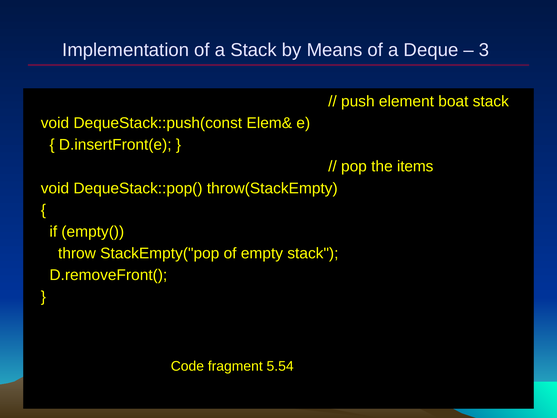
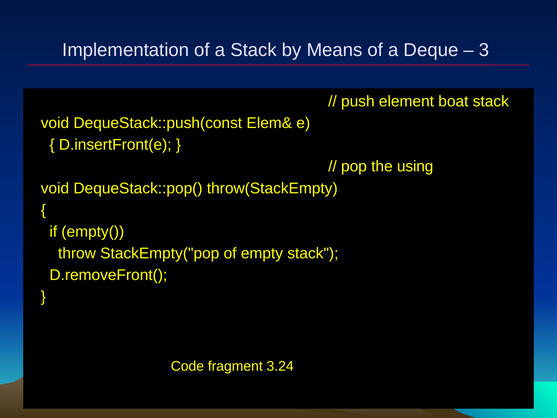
items: items -> using (415, 166)
5.54: 5.54 -> 3.24 (280, 366)
